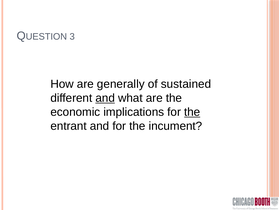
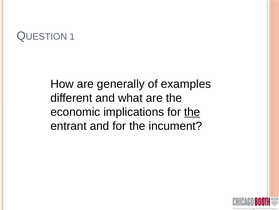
3: 3 -> 1 (72, 36)
sustained: sustained -> examples (186, 84)
and underline: present -> none (105, 98)
